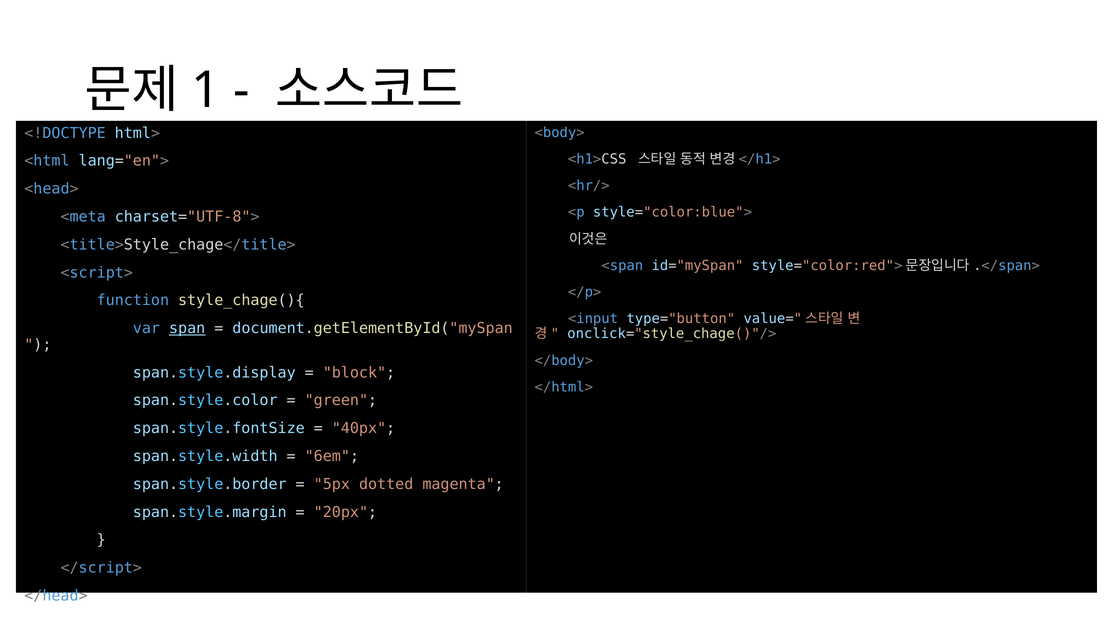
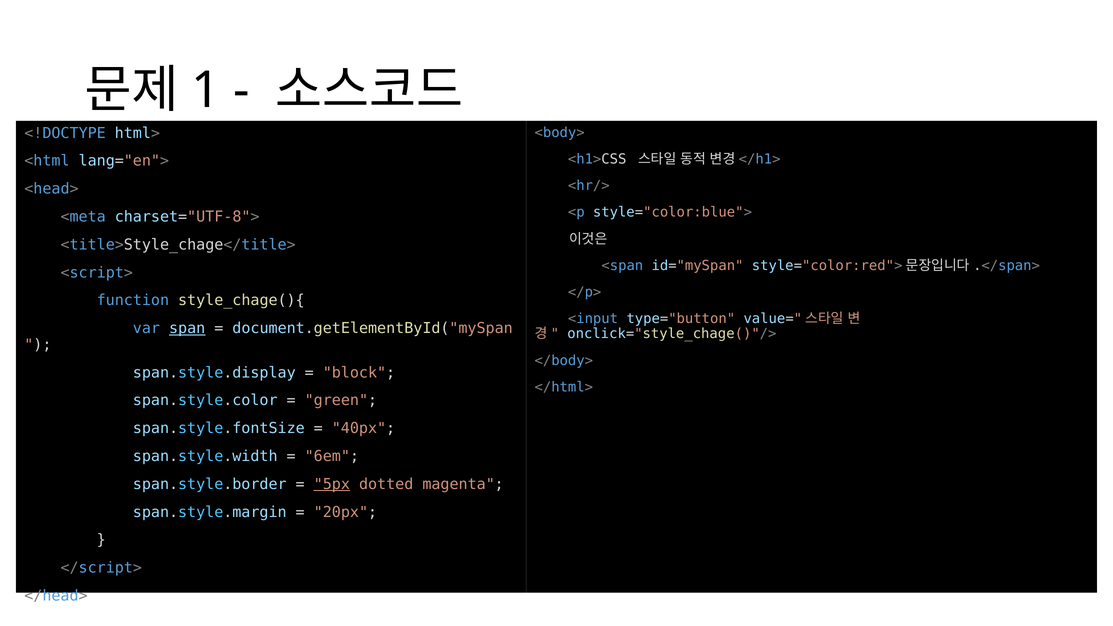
5px underline: none -> present (332, 484)
